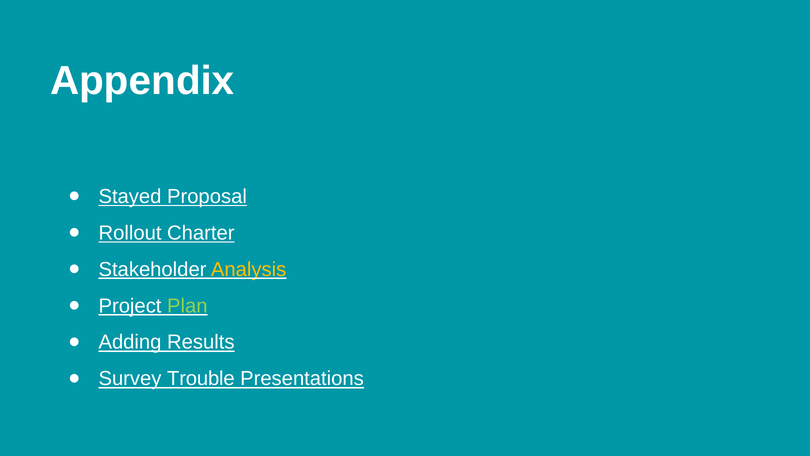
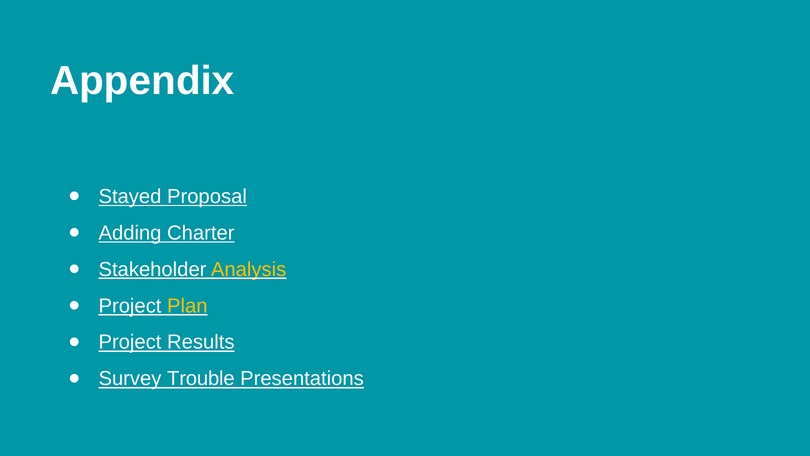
Rollout: Rollout -> Adding (130, 233)
Plan colour: light green -> yellow (187, 306)
Adding: Adding -> Project (130, 342)
